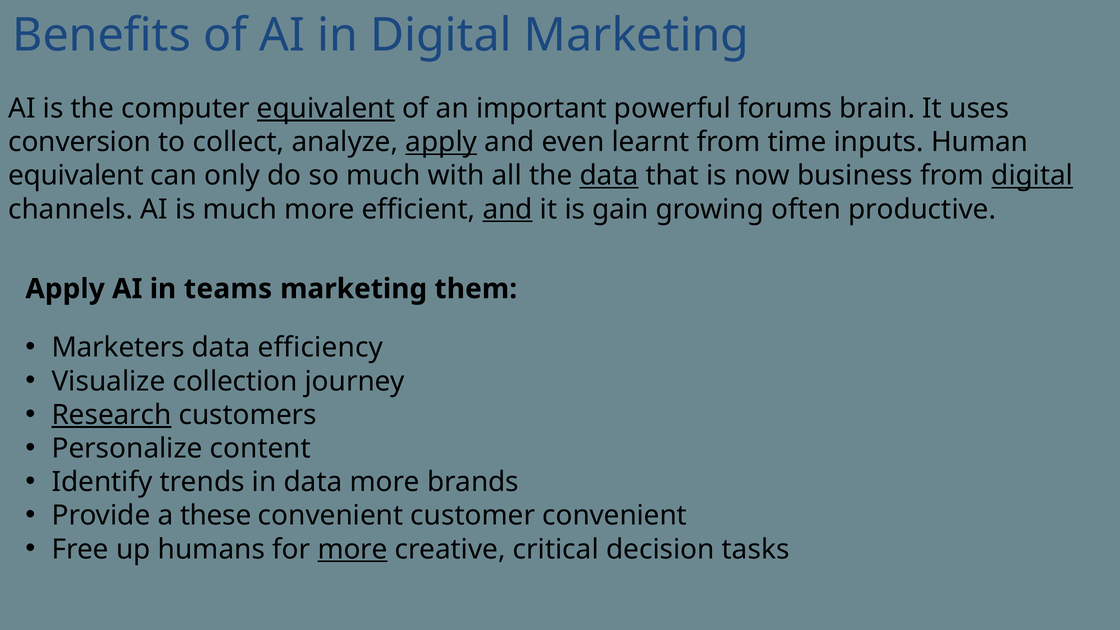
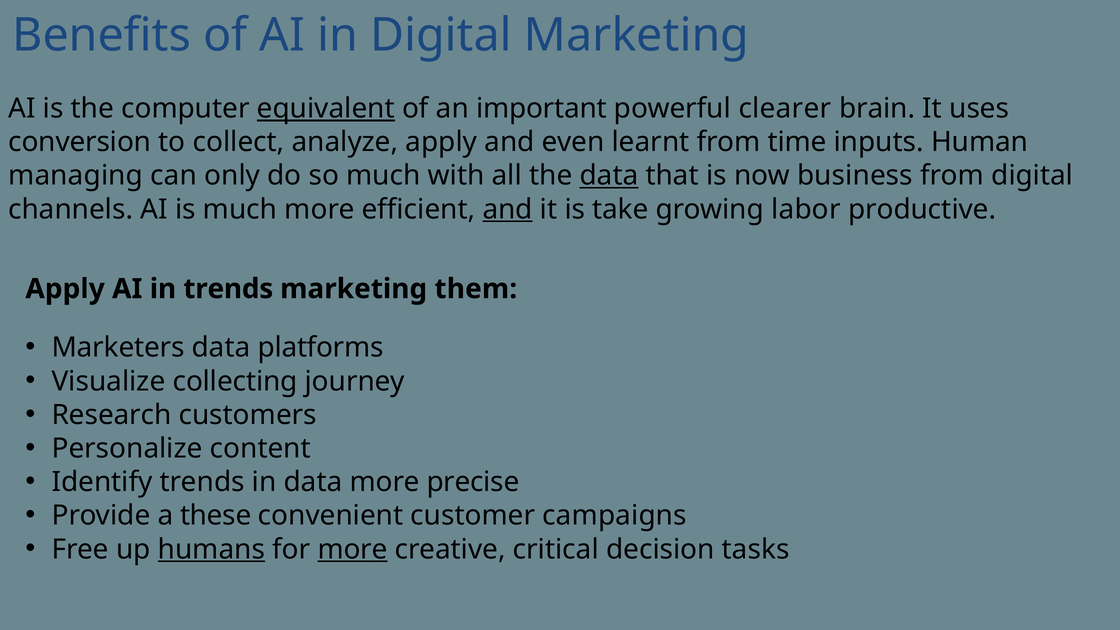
forums: forums -> clearer (785, 108)
apply underline: present -> none (441, 142)
equivalent: equivalent -> managing (76, 176)
digital underline: present -> none (1032, 176)
gain: gain -> take (620, 209)
often: often -> labor (806, 209)
in teams: teams -> trends (228, 289)
efficiency: efficiency -> platforms (321, 348)
collection: collection -> collecting (235, 381)
Research underline: present -> none (112, 415)
brands: brands -> precise (473, 482)
customer convenient: convenient -> campaigns (615, 516)
humans underline: none -> present (211, 549)
